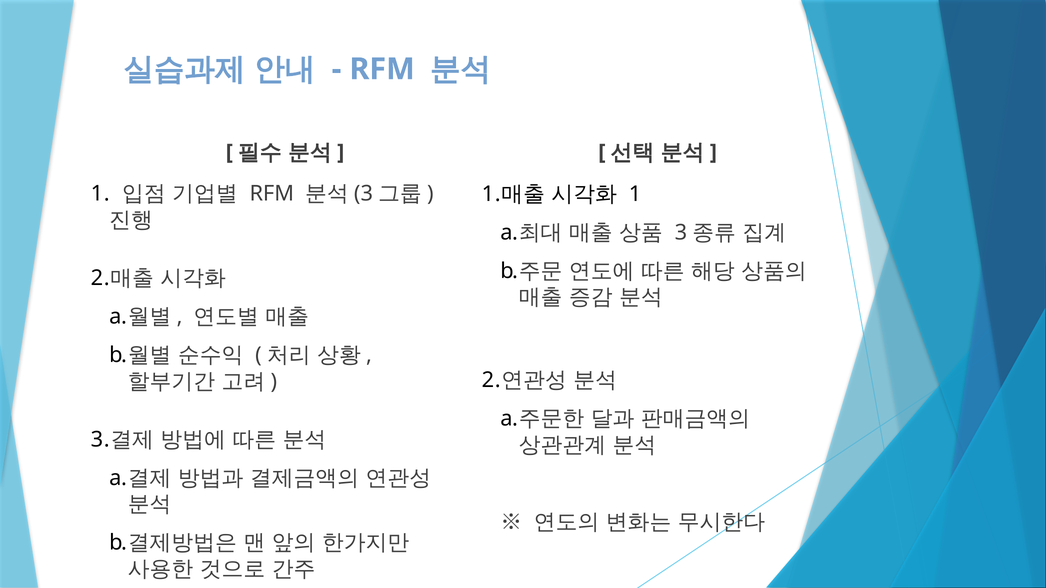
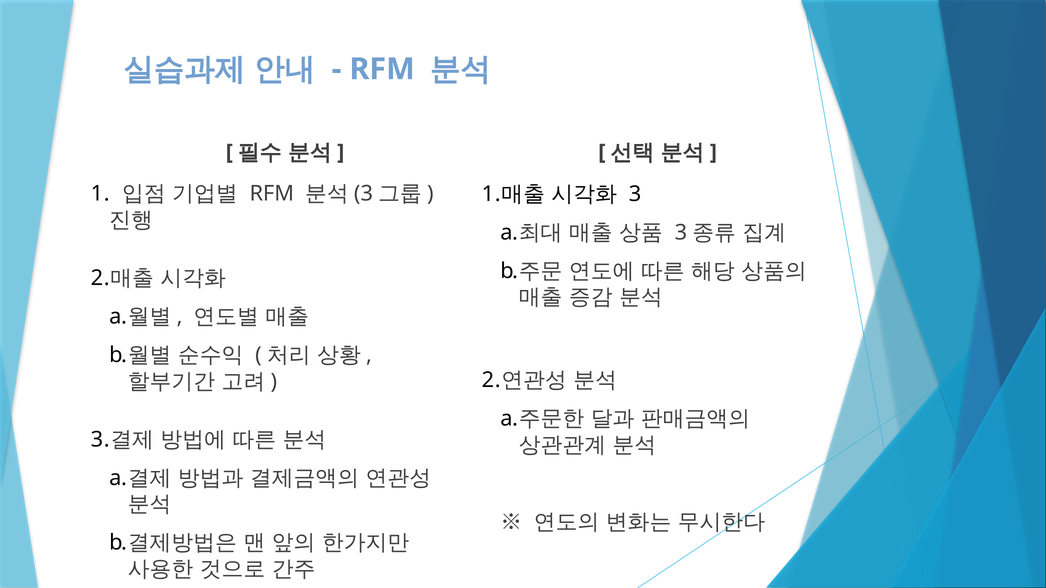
1: 1 -> 3 (635, 194)
